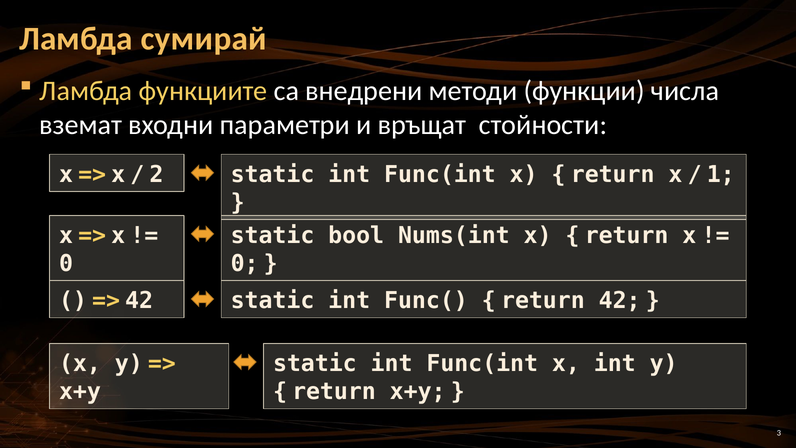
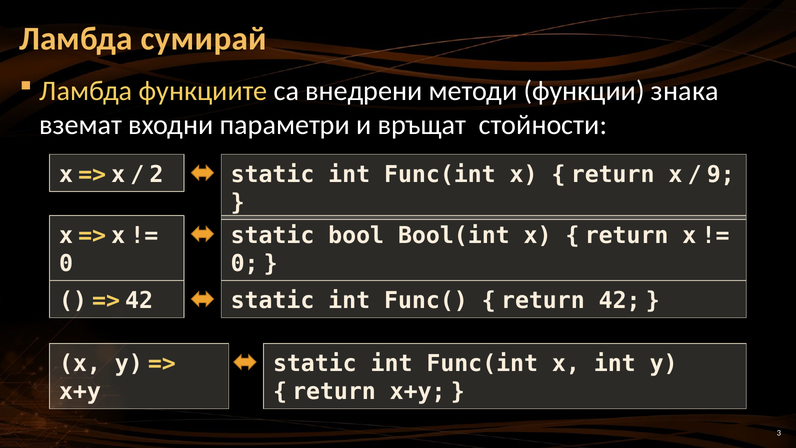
числа: числа -> знака (685, 91)
1: 1 -> 9 (721, 175)
Nums(int: Nums(int -> Bool(int (454, 236)
